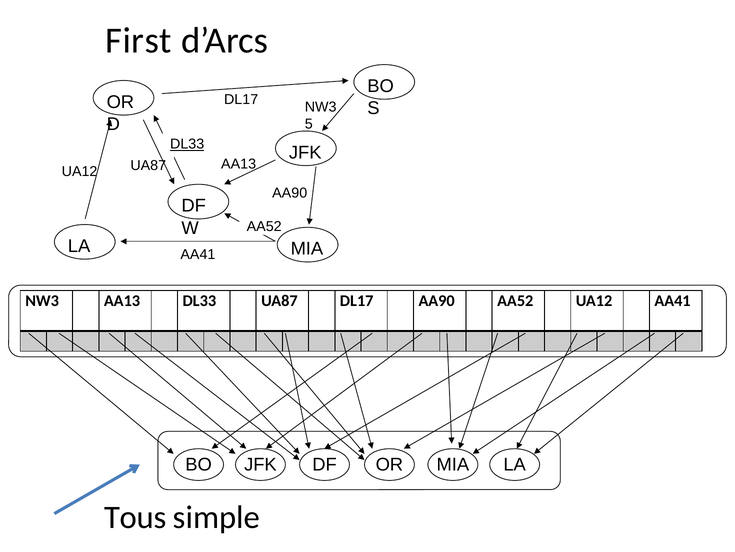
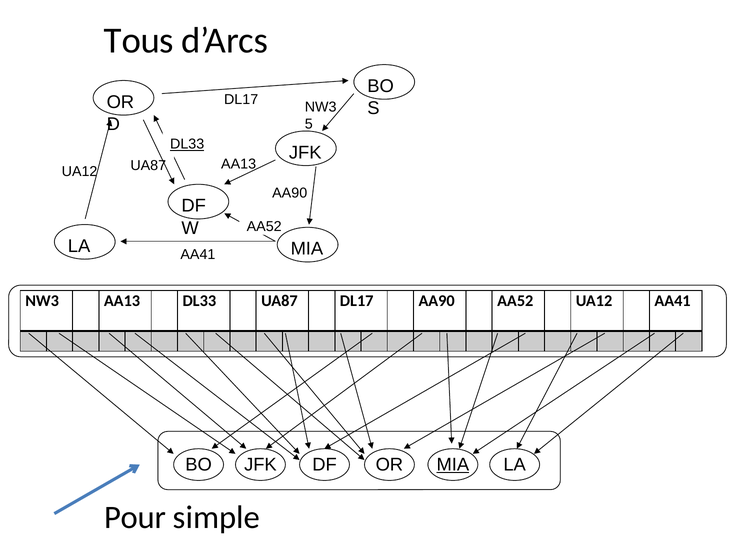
First: First -> Tous (139, 41)
MIA underline: none -> present (453, 464)
Tous: Tous -> Pour (135, 517)
